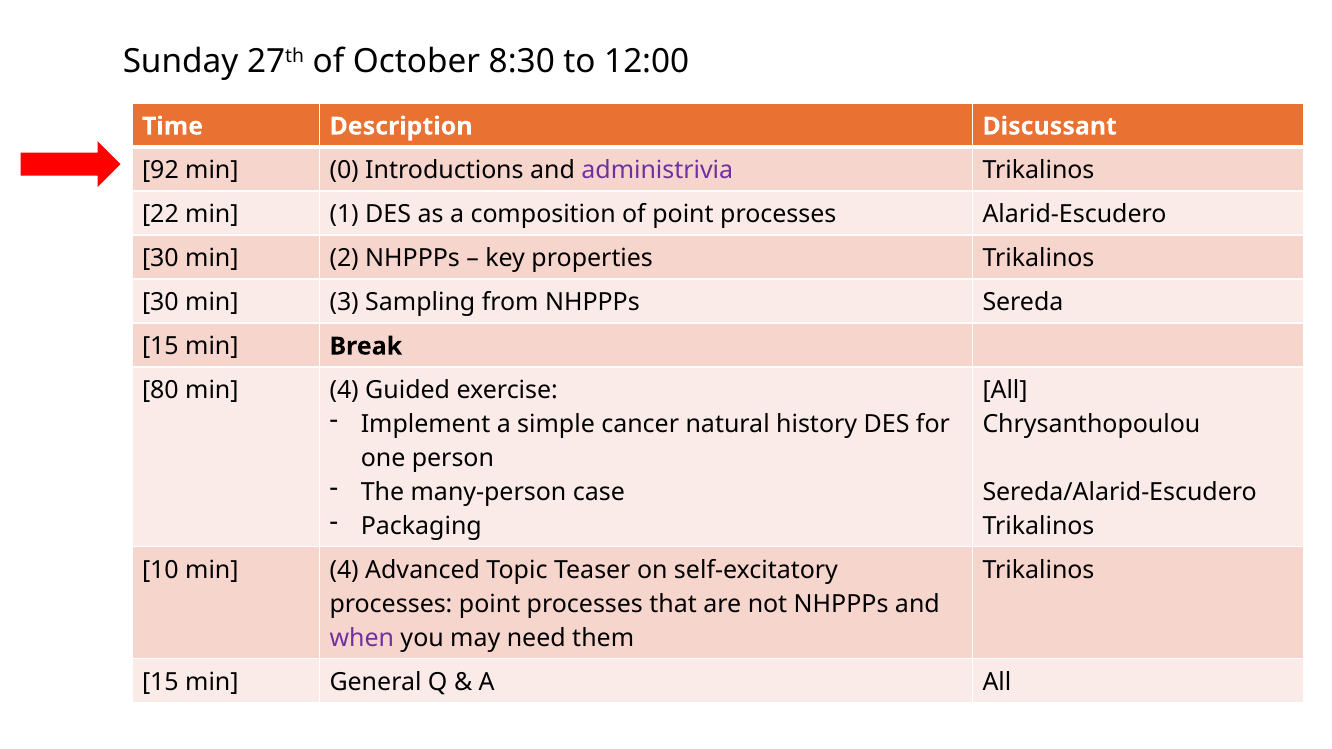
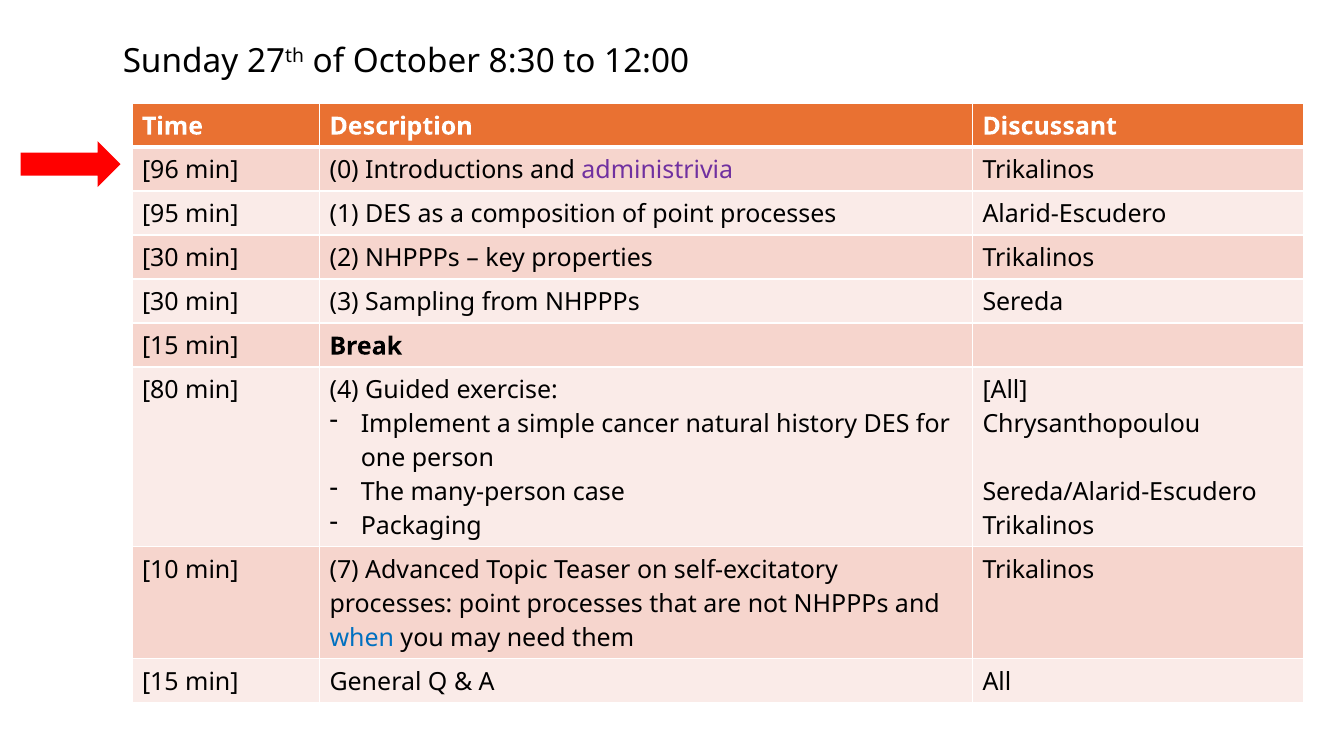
92: 92 -> 96 (160, 170)
22: 22 -> 95 (160, 214)
10 min 4: 4 -> 7 (344, 570)
when colour: purple -> blue (362, 638)
